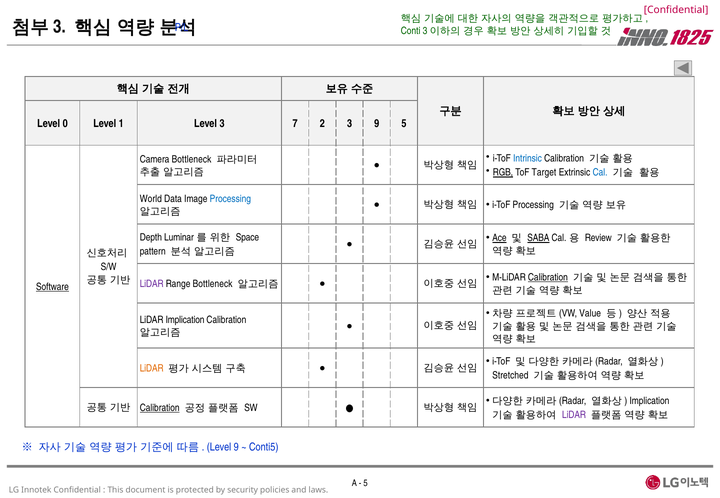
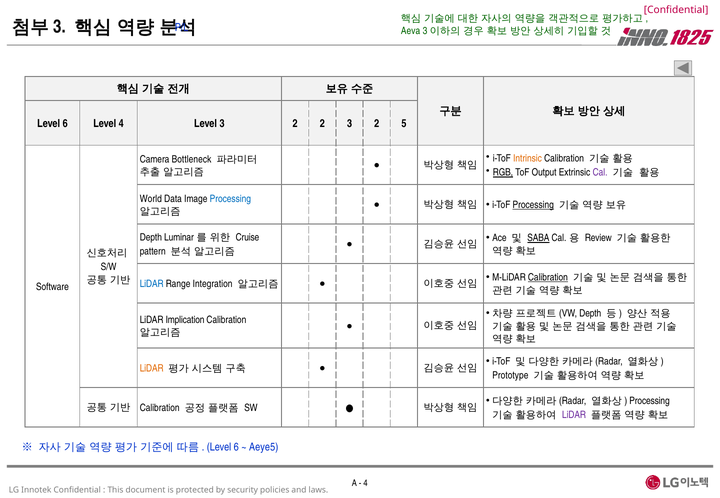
Conti: Conti -> Aeva (411, 31)
0: 0 -> 6 (65, 124)
Level 1: 1 -> 4 (121, 124)
Level 3 7: 7 -> 2 (295, 124)
2 3 9: 9 -> 2 (377, 124)
Intrinsic colour: blue -> orange (527, 159)
Target: Target -> Output (544, 173)
Cal colour: blue -> purple (600, 173)
Processing underline: none -> present (533, 205)
Ace underline: present -> none (499, 238)
Space: Space -> Cruise (247, 238)
LiDAR colour: purple -> blue (152, 284)
Range Bottleneck: Bottleneck -> Integration (213, 284)
Software underline: present -> none (52, 287)
Value: Value -> Depth (590, 314)
Stretched: Stretched -> Prototype (510, 376)
Implication: Implication -> Processing (650, 401)
Calibration underline: present -> none (160, 408)
9: 9 -> 6 (236, 448)
Conti5: Conti5 -> Aeye5 (264, 448)
5: 5 -> 4 (366, 484)
